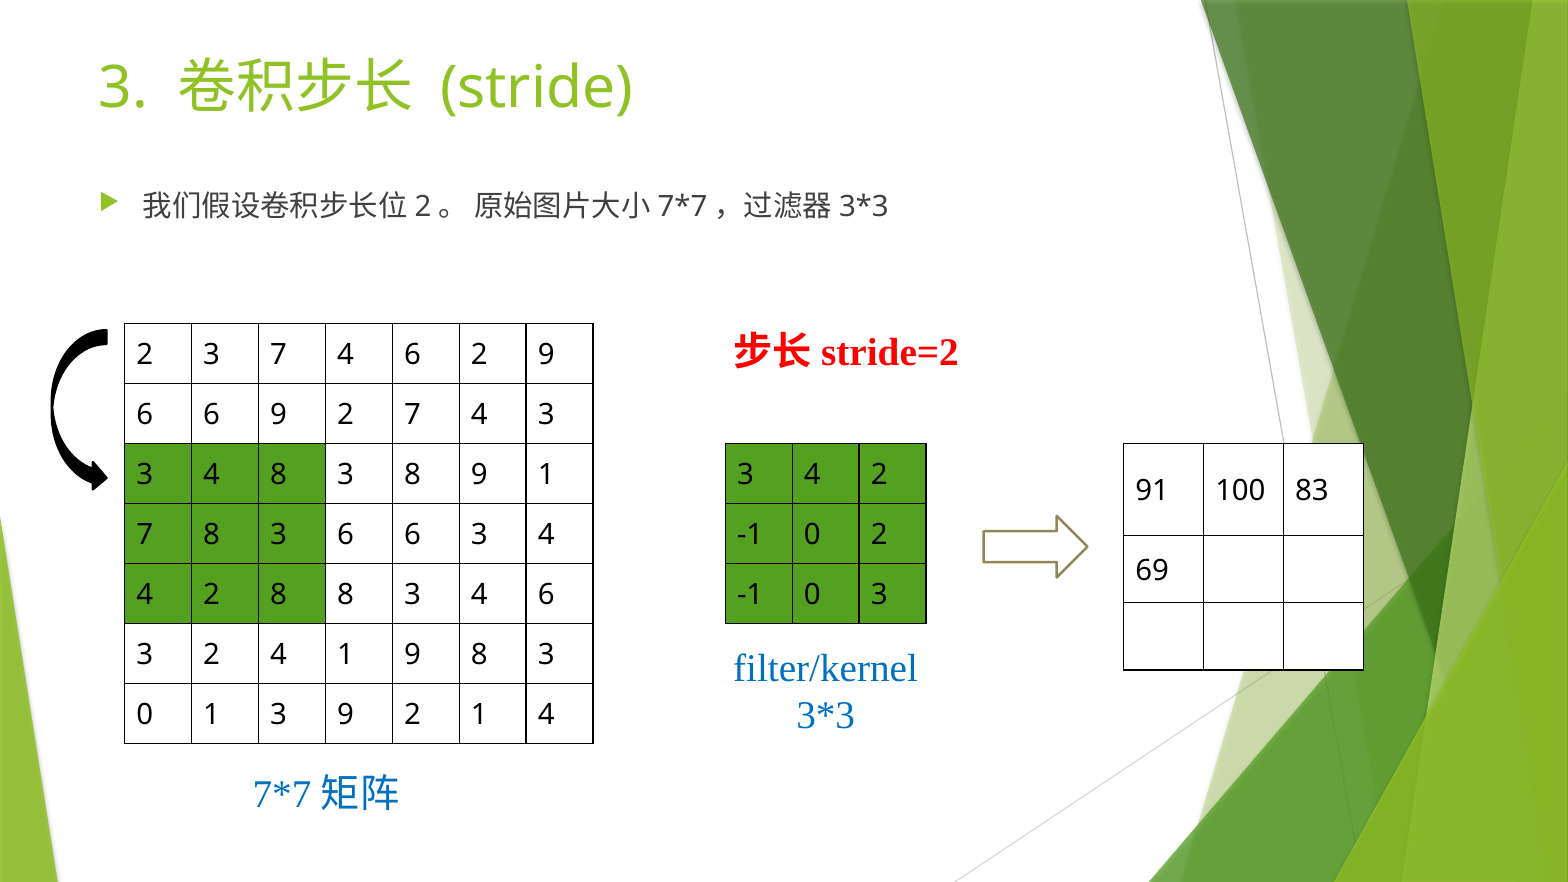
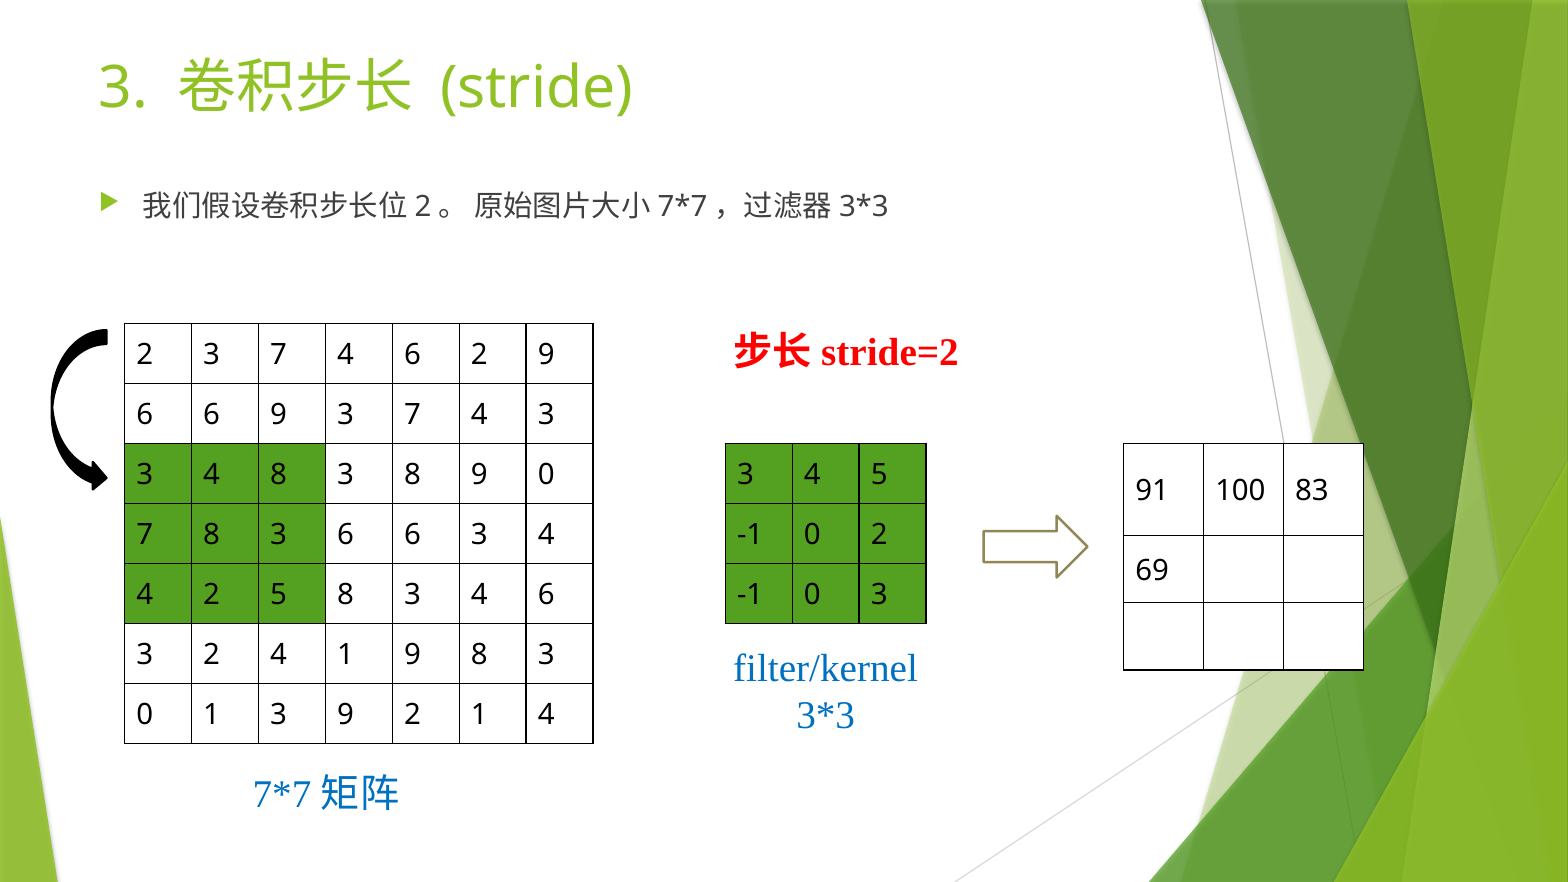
6 9 2: 2 -> 3 (346, 415)
9 1: 1 -> 0 (546, 475)
3 4 2: 2 -> 5 (879, 475)
2 8: 8 -> 5 (279, 595)
